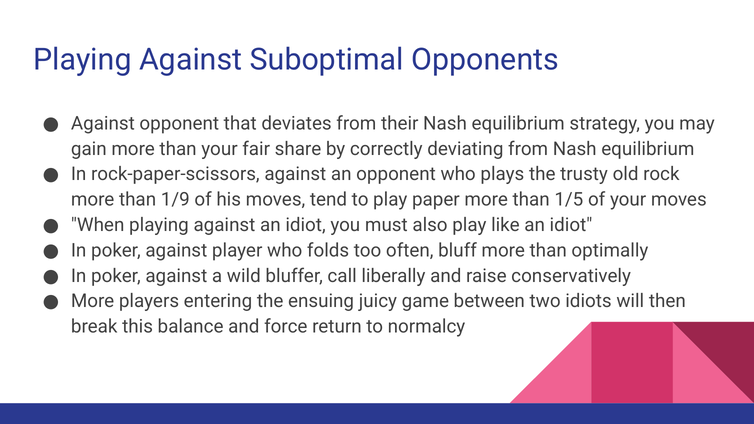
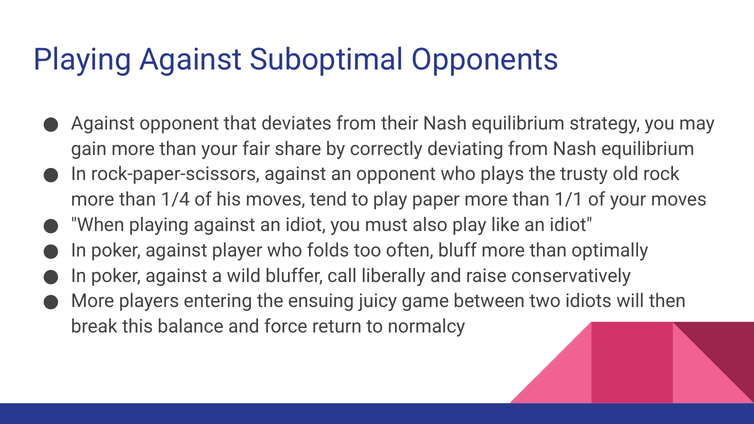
1/9: 1/9 -> 1/4 (175, 200)
1/5: 1/5 -> 1/1 (569, 200)
